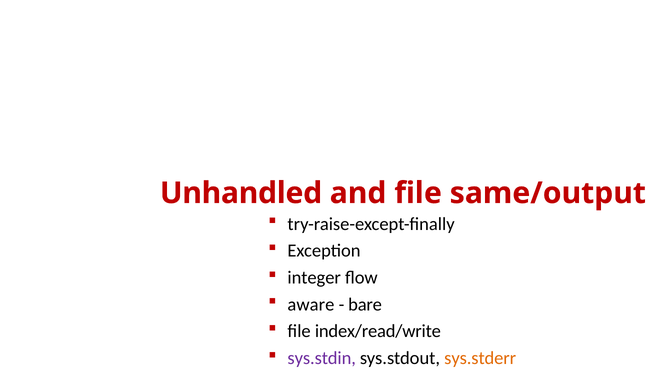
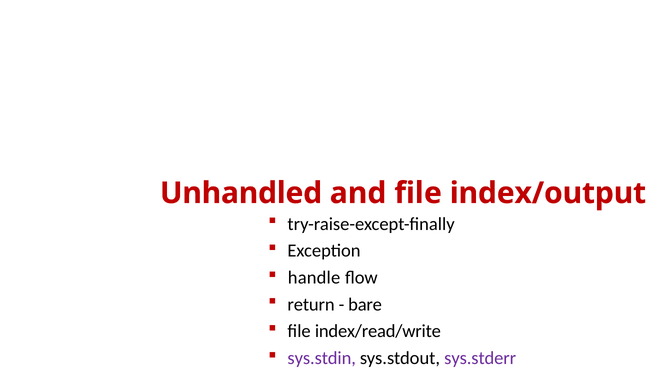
same/output: same/output -> index/output (548, 193)
integer: integer -> handle (314, 278)
aware: aware -> return (311, 305)
sys.stderr colour: orange -> purple (480, 358)
